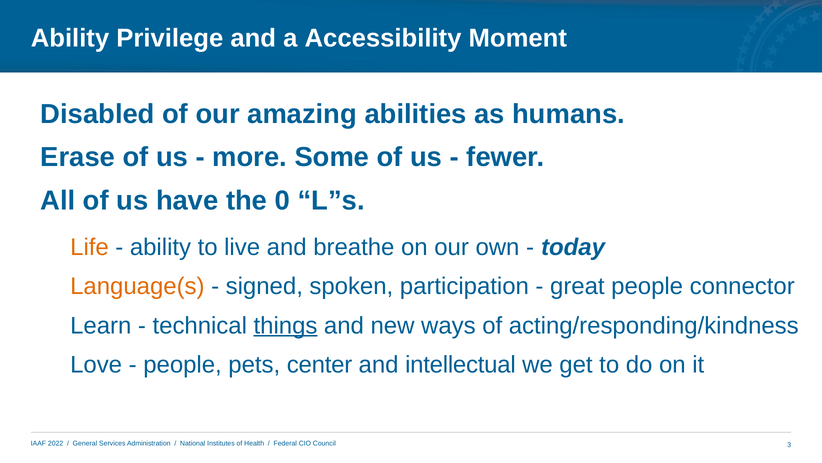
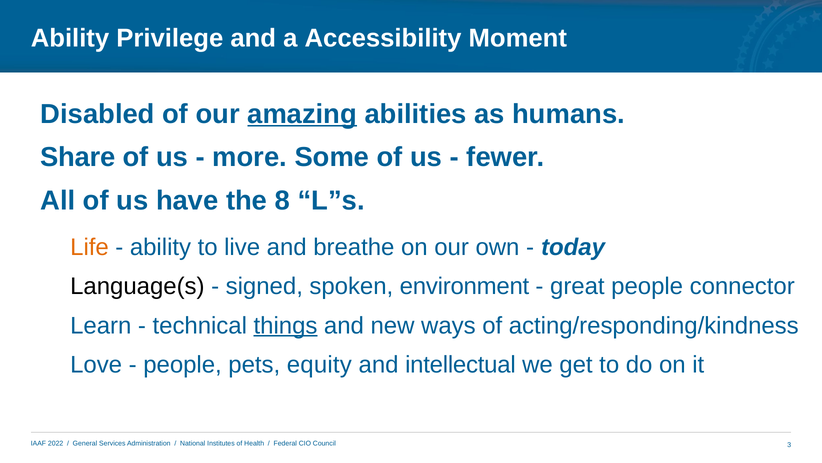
amazing underline: none -> present (302, 114)
Erase: Erase -> Share (78, 157)
0: 0 -> 8 (282, 200)
Language(s colour: orange -> black (137, 286)
participation: participation -> environment (465, 286)
center: center -> equity (319, 364)
